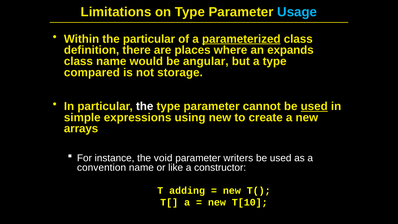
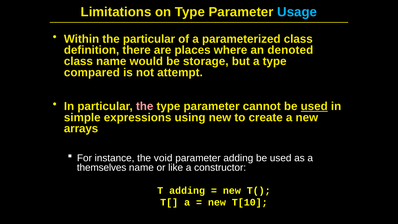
parameterized underline: present -> none (241, 39)
expands: expands -> denoted (290, 50)
angular: angular -> storage (206, 61)
storage: storage -> attempt (180, 72)
the colour: white -> pink (145, 106)
parameter writers: writers -> adding (238, 158)
convention: convention -> themselves (102, 167)
